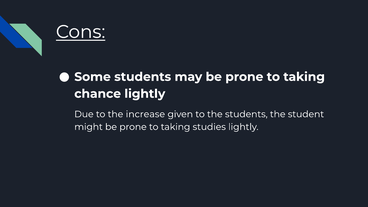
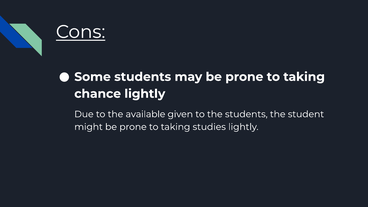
increase: increase -> available (145, 114)
